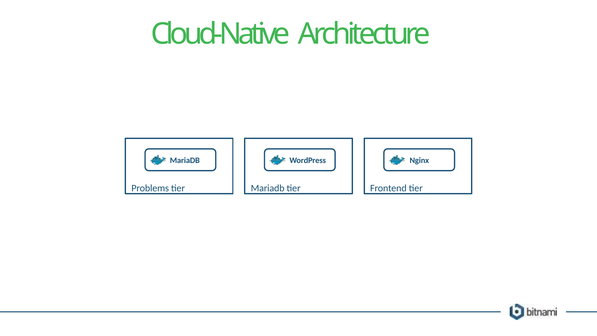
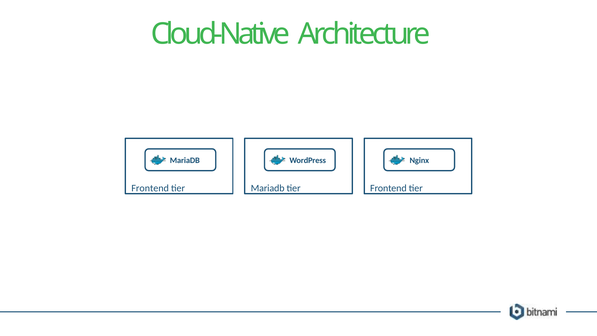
Problems: Problems -> Frontend (150, 188)
